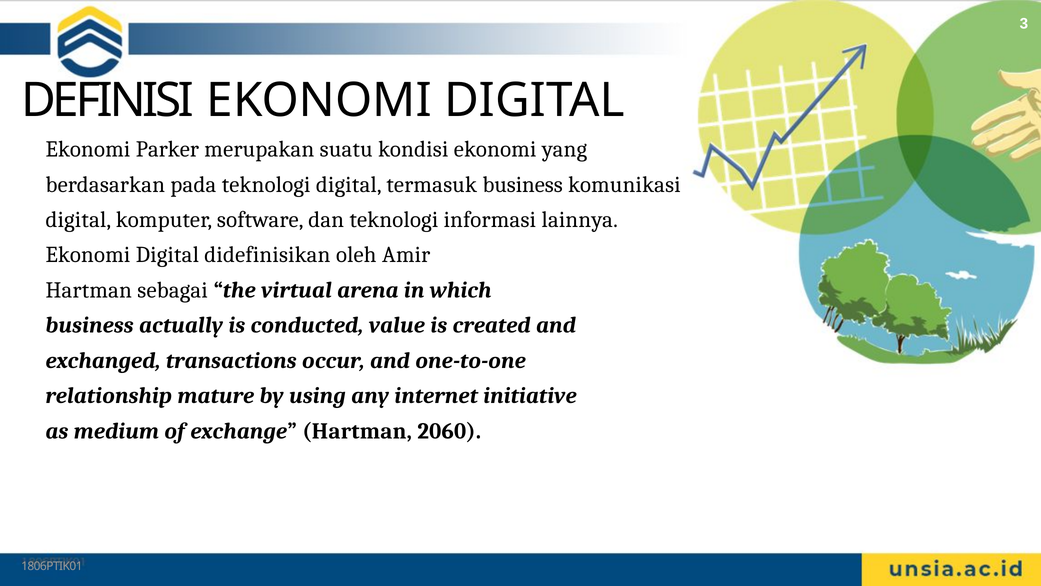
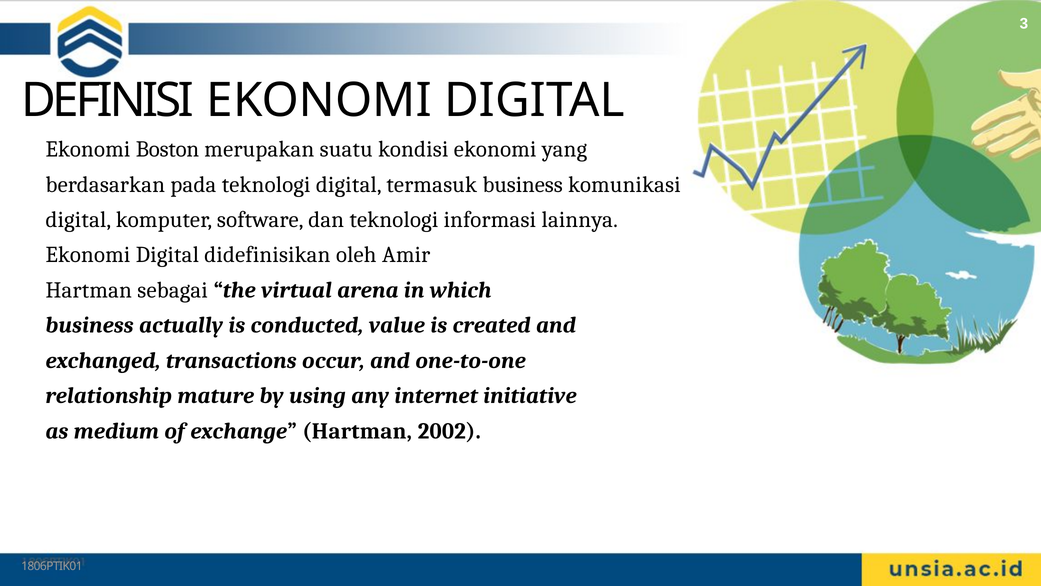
Parker: Parker -> Boston (167, 149)
2060: 2060 -> 2002 (449, 431)
